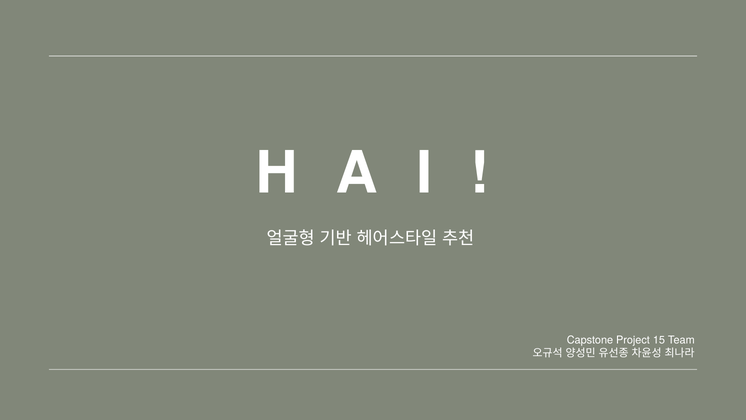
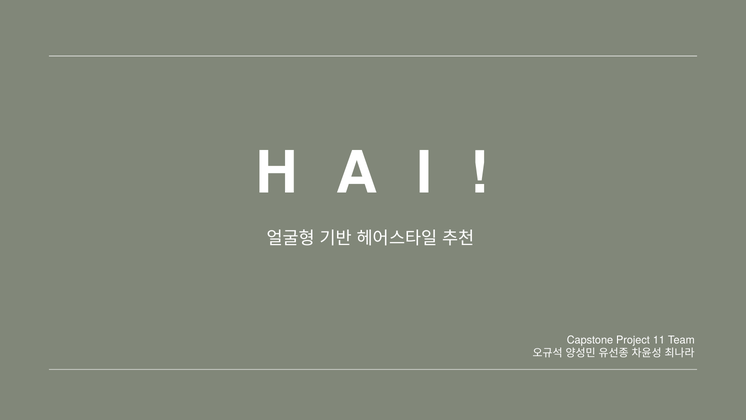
15: 15 -> 11 (659, 340)
